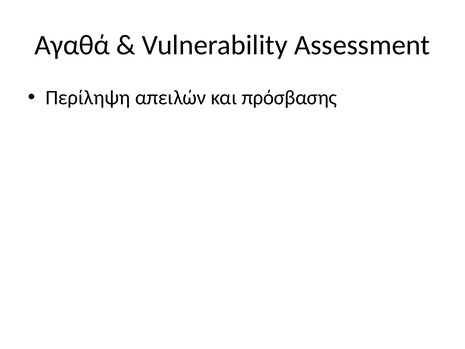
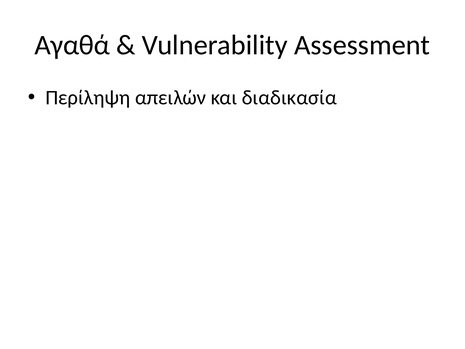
πρόσβασης: πρόσβασης -> διαδικασία (289, 98)
